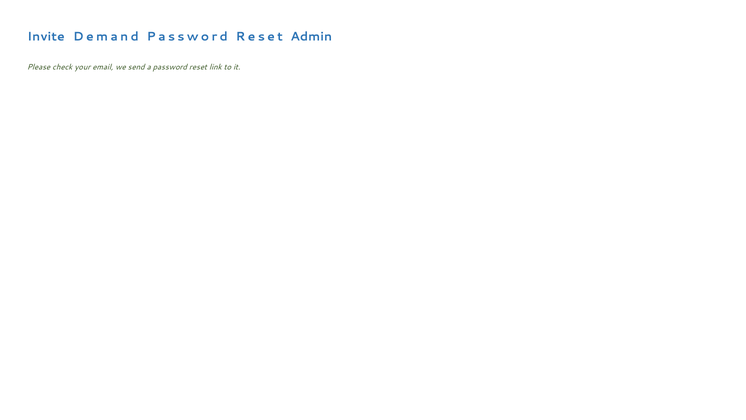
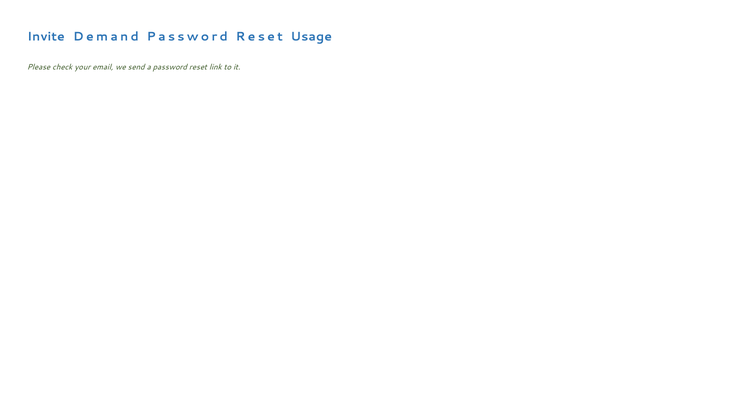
Admin: Admin -> Usage (311, 37)
